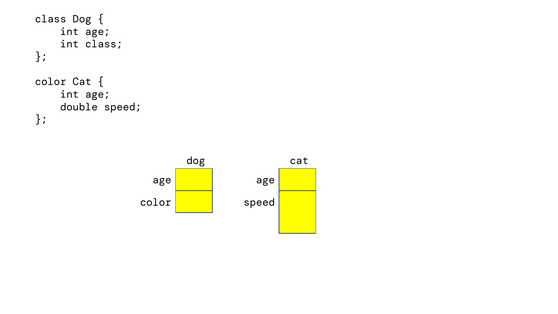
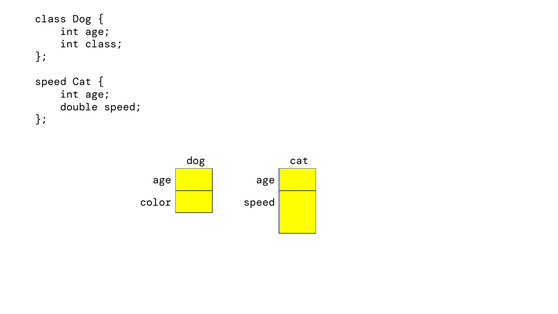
color: color -> speed (51, 82)
